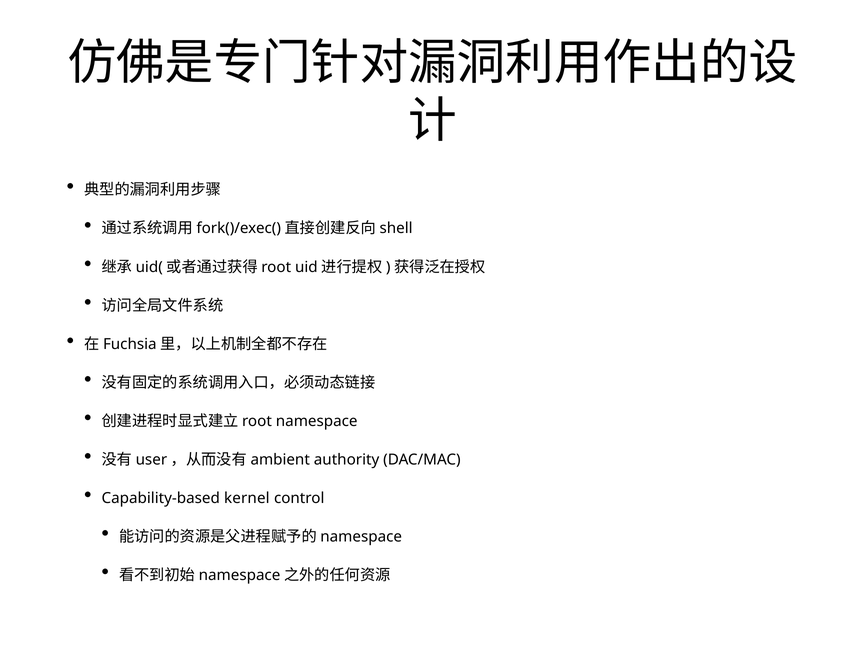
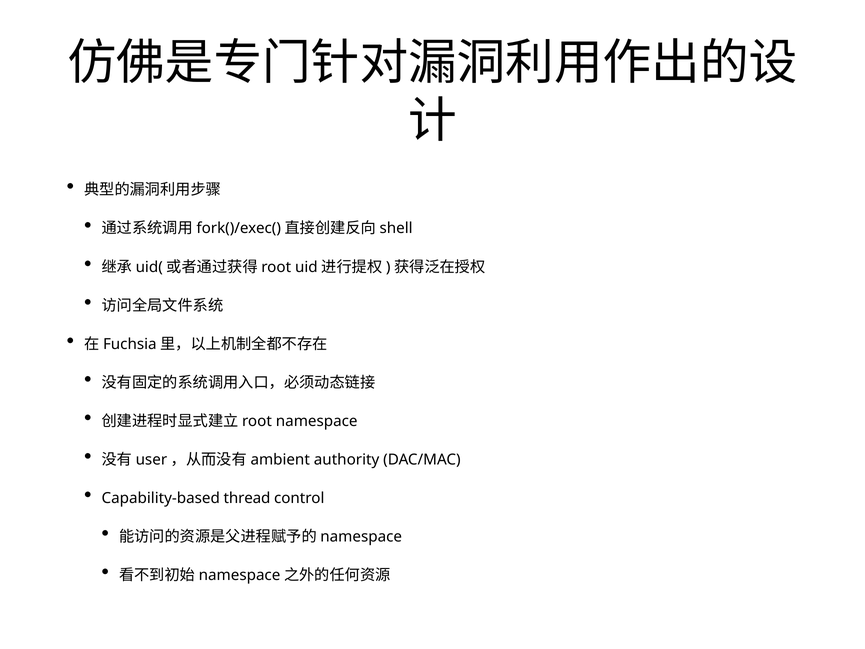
kernel: kernel -> thread (247, 498)
